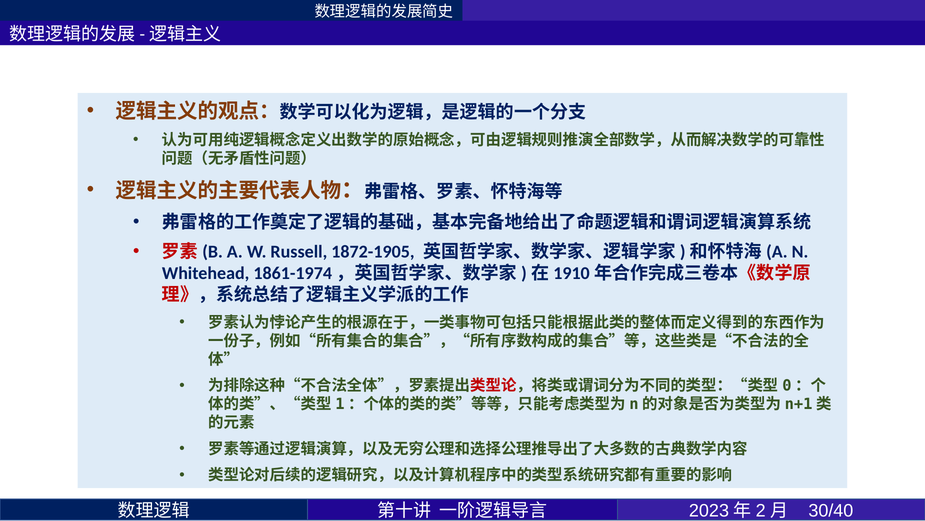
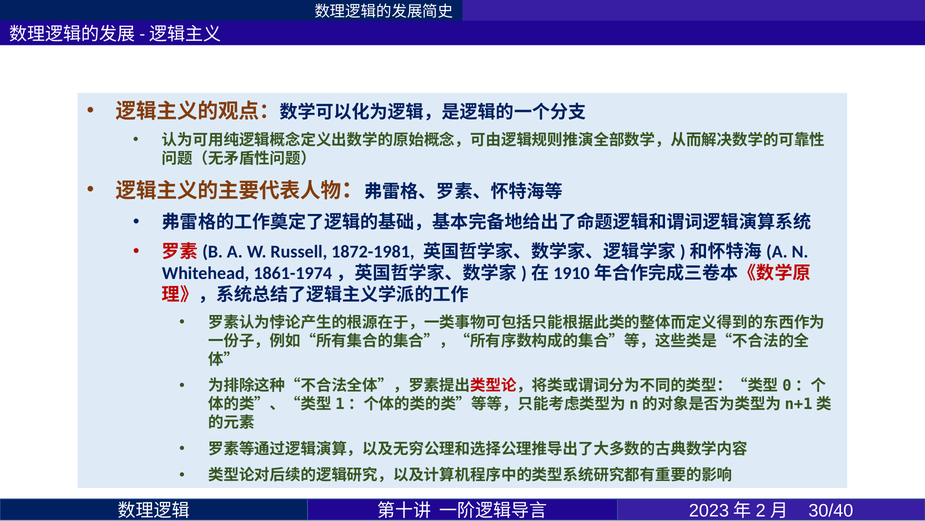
1872-1905: 1872-1905 -> 1872-1981 (373, 251)
